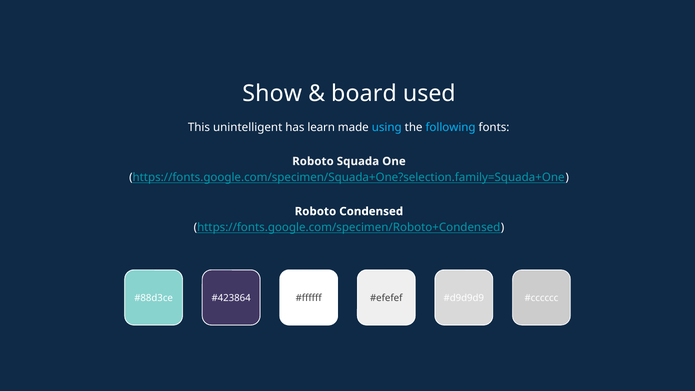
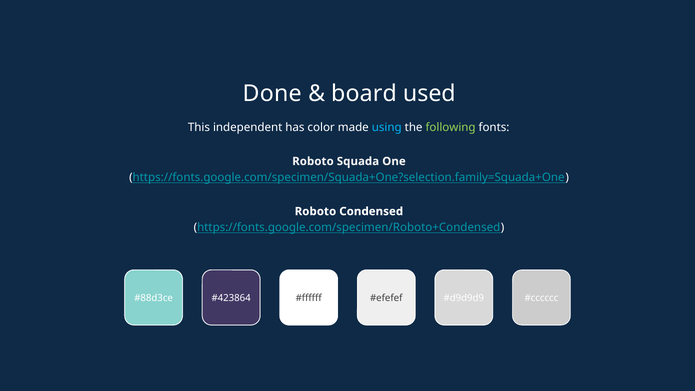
Show: Show -> Done (272, 93)
unintelligent: unintelligent -> independent (248, 128)
learn: learn -> color (321, 128)
following colour: light blue -> light green (451, 128)
